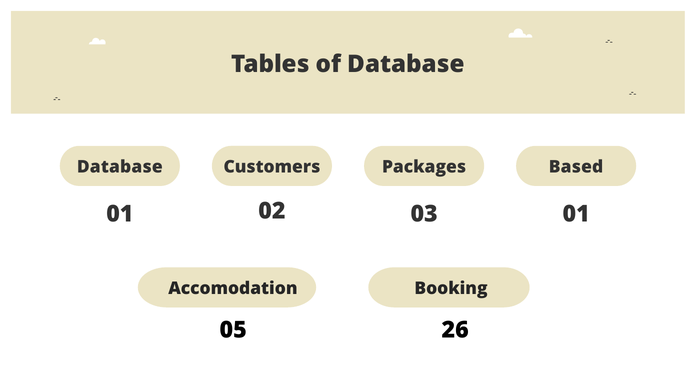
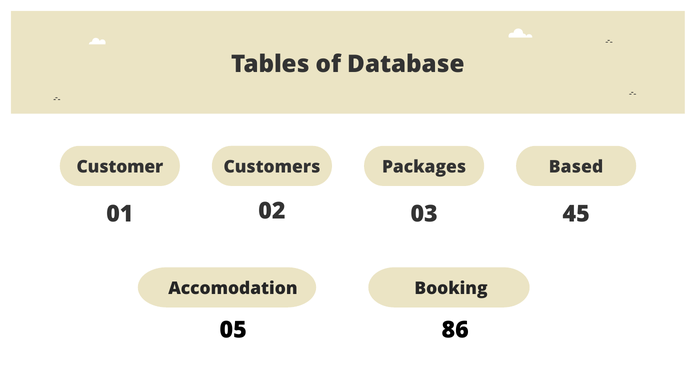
Database: Database -> Customer (120, 167)
03 01: 01 -> 45 (576, 214)
26: 26 -> 86 (455, 329)
